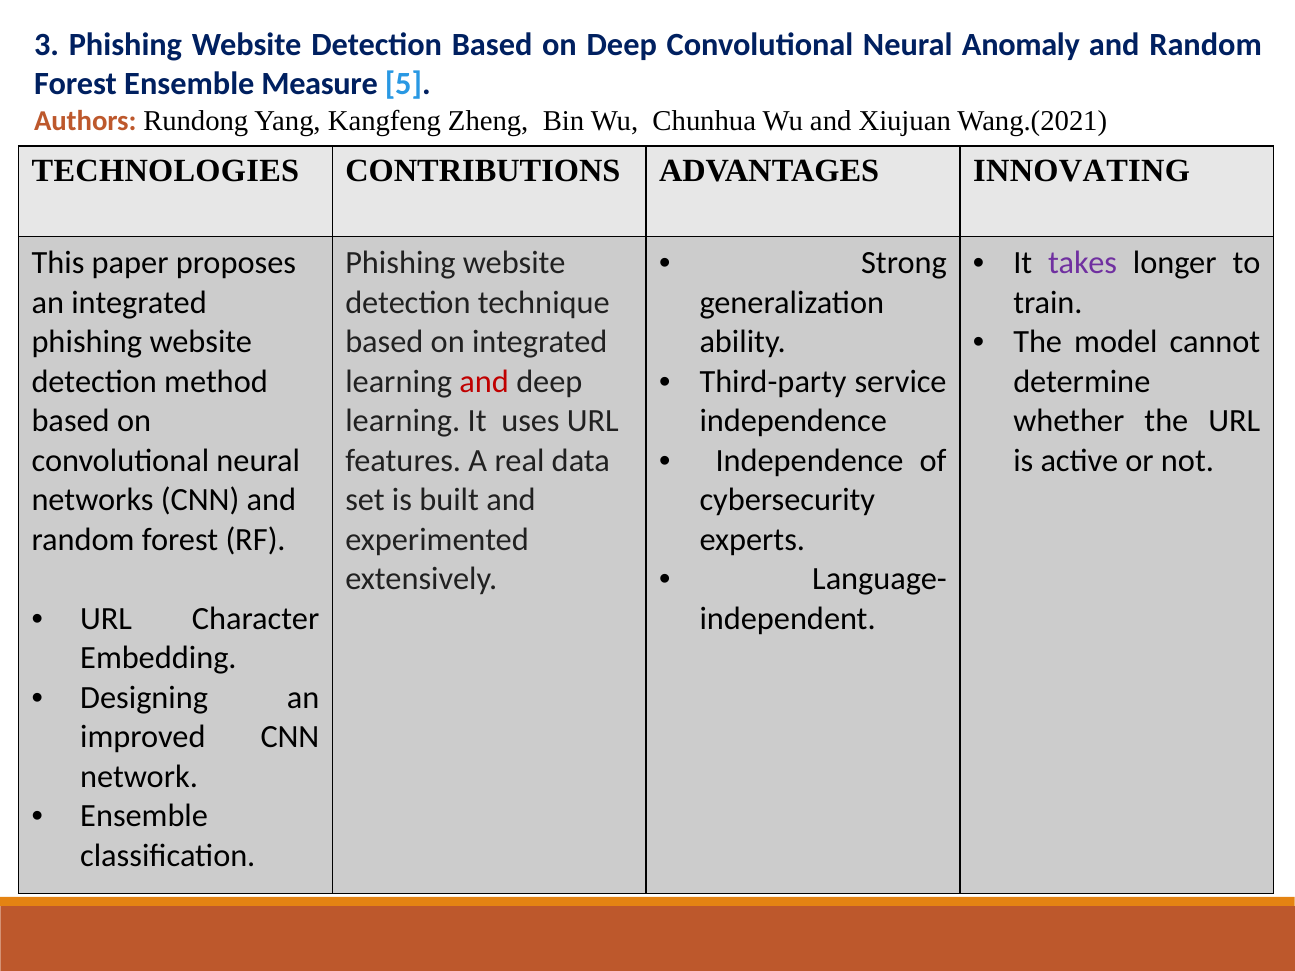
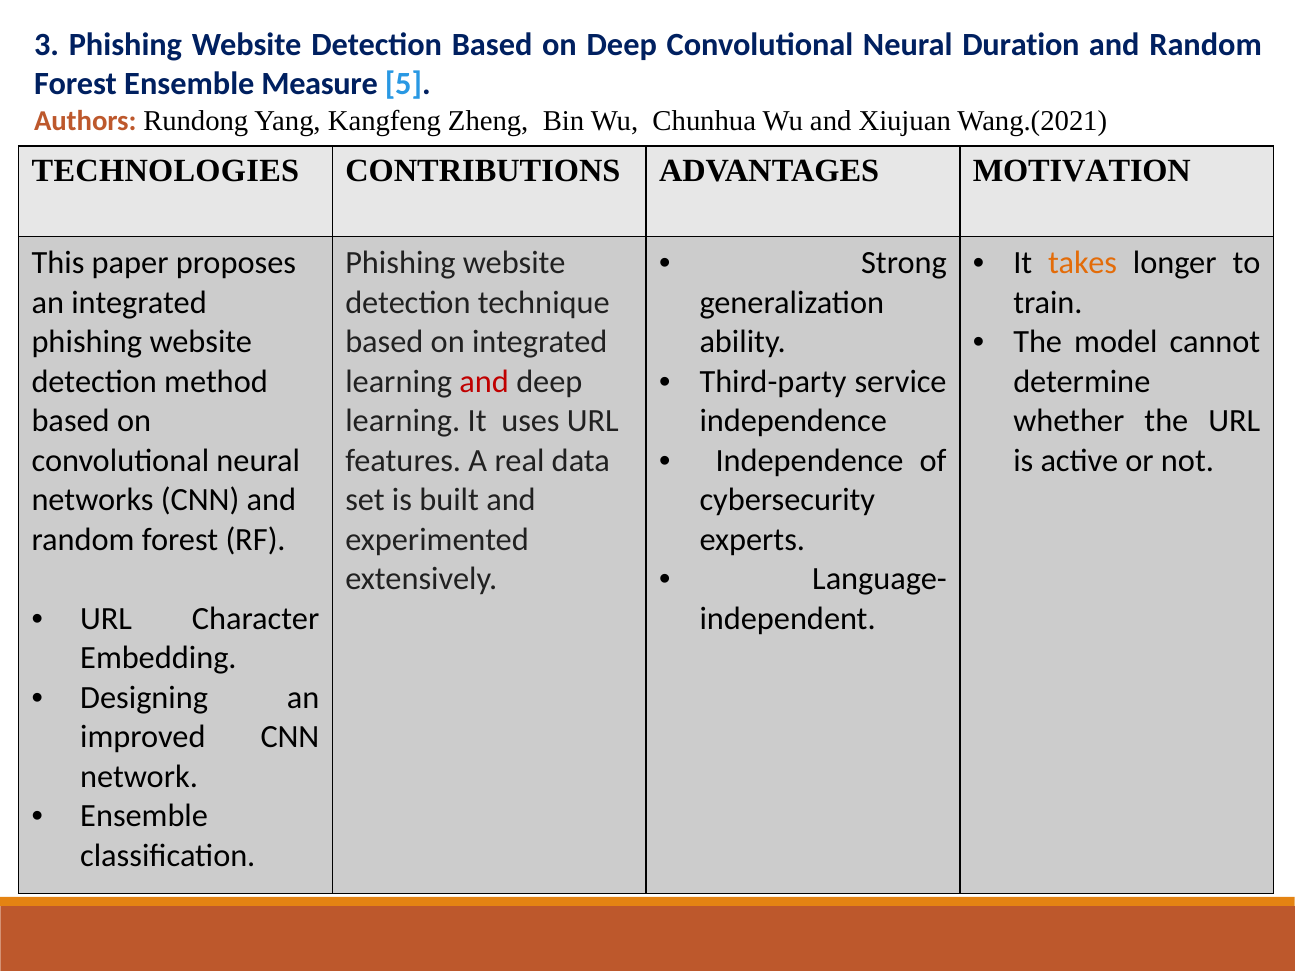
Anomaly: Anomaly -> Duration (1021, 45)
INNOVATING: INNOVATING -> MOTIVATION (1082, 171)
takes colour: purple -> orange (1083, 263)
